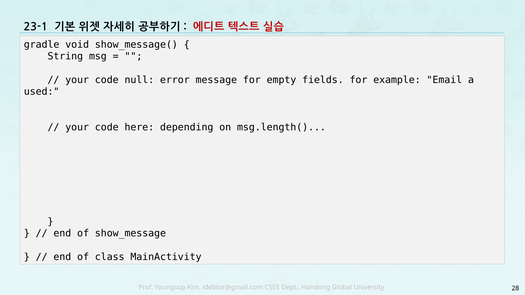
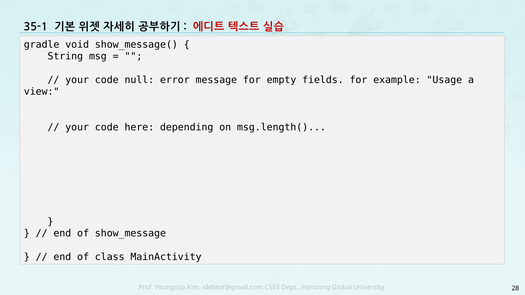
23-1: 23-1 -> 35-1 (36, 27)
Email: Email -> Usage (444, 80)
used: used -> view (42, 92)
